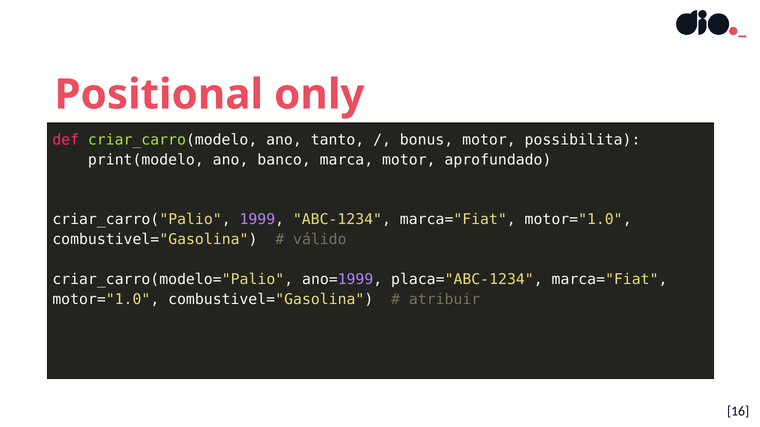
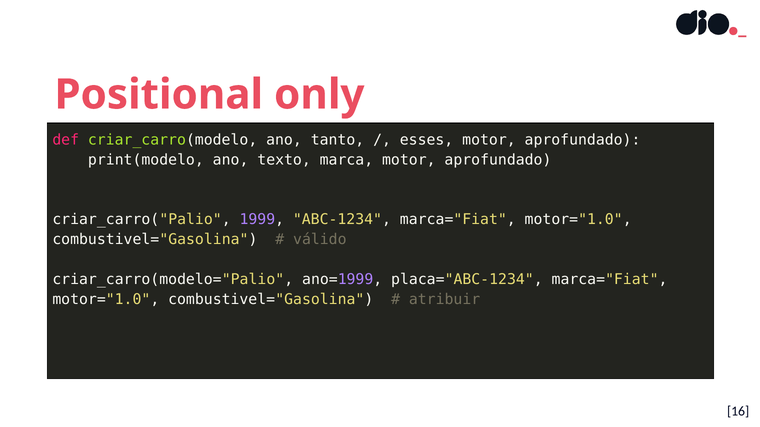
bonus: bonus -> esses (427, 140)
possibilita: possibilita -> aprofundado (583, 140)
banco: banco -> texto (284, 160)
